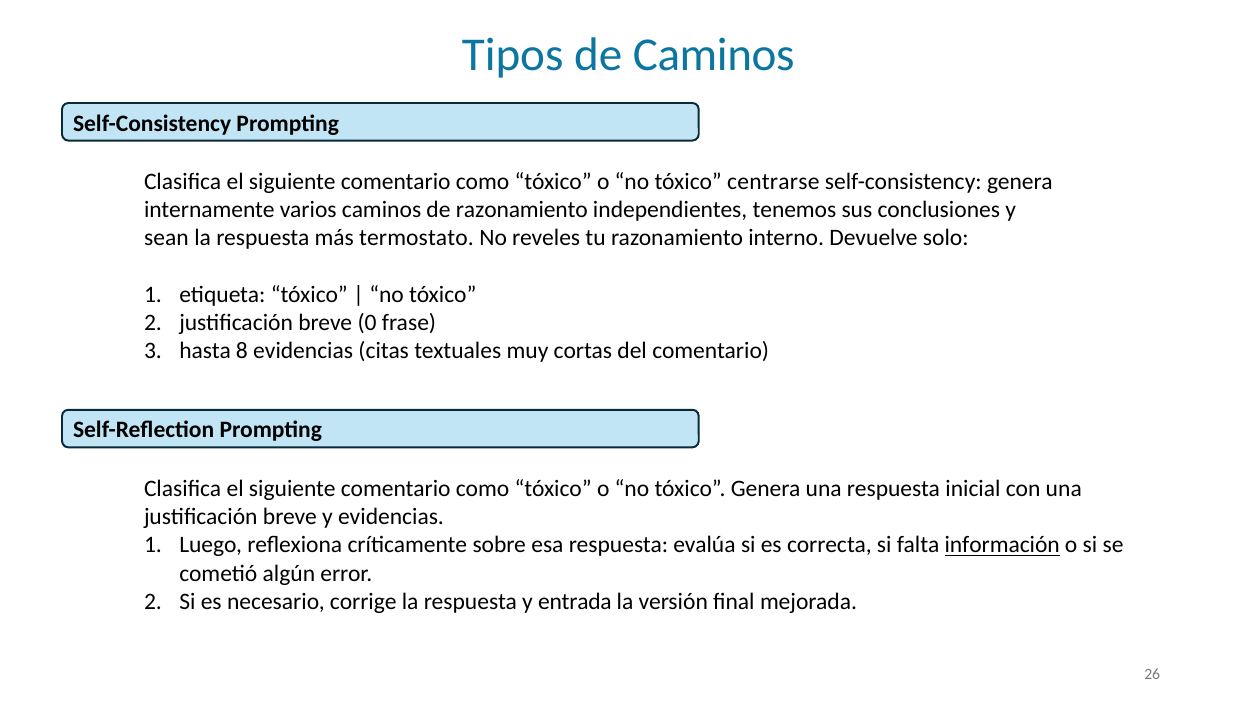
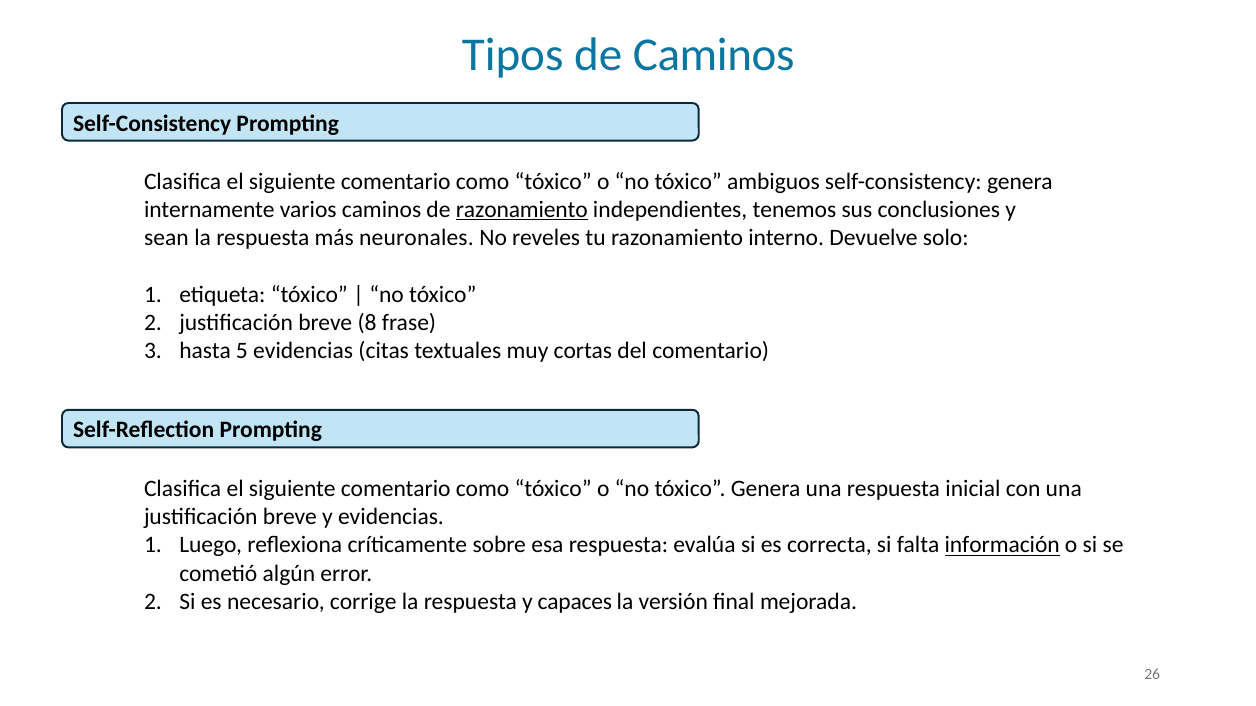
centrarse: centrarse -> ambiguos (773, 182)
razonamiento underline: none -> present (522, 210)
termostato: termostato -> neuronales (416, 238)
0: 0 -> 8 (367, 323)
8: 8 -> 5 (242, 351)
entrada: entrada -> capaces (575, 602)
